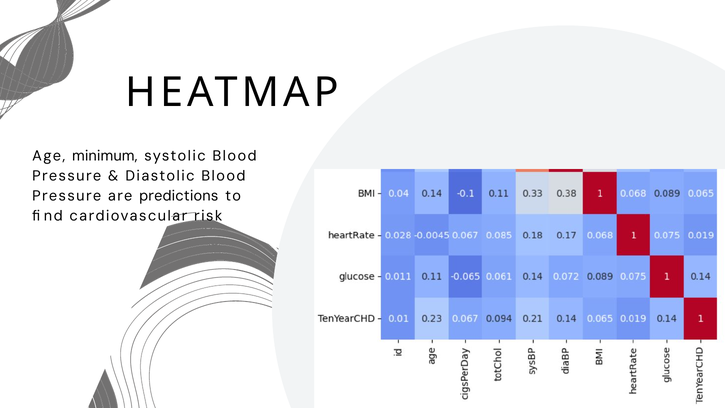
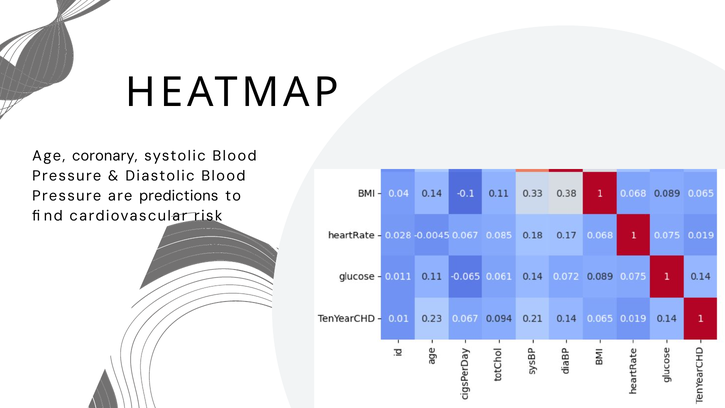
minimum: minimum -> coronary (105, 156)
